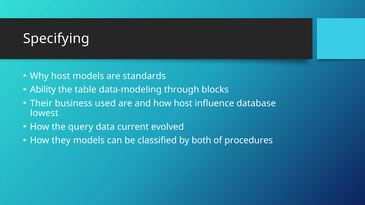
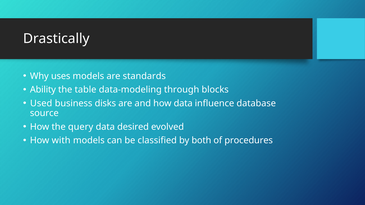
Specifying: Specifying -> Drastically (56, 39)
Why host: host -> uses (61, 76)
Their: Their -> Used (41, 104)
used: used -> disks (105, 104)
how host: host -> data (183, 104)
lowest: lowest -> source (44, 113)
current: current -> desired (133, 127)
they: they -> with (61, 141)
